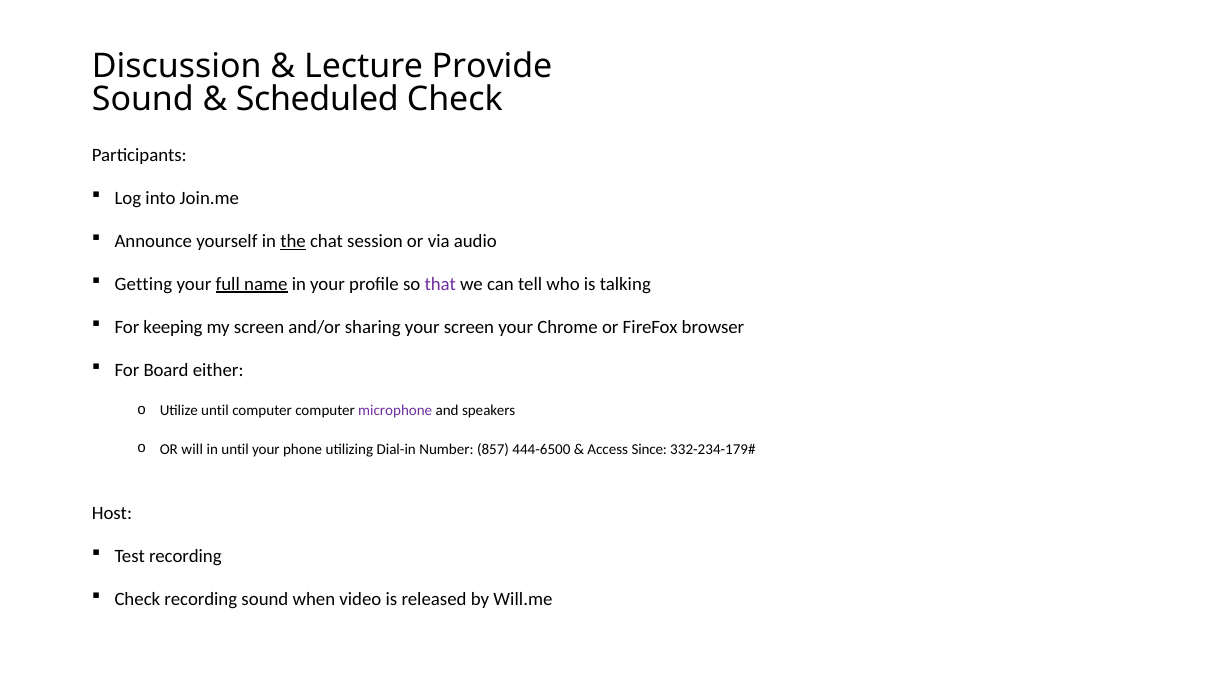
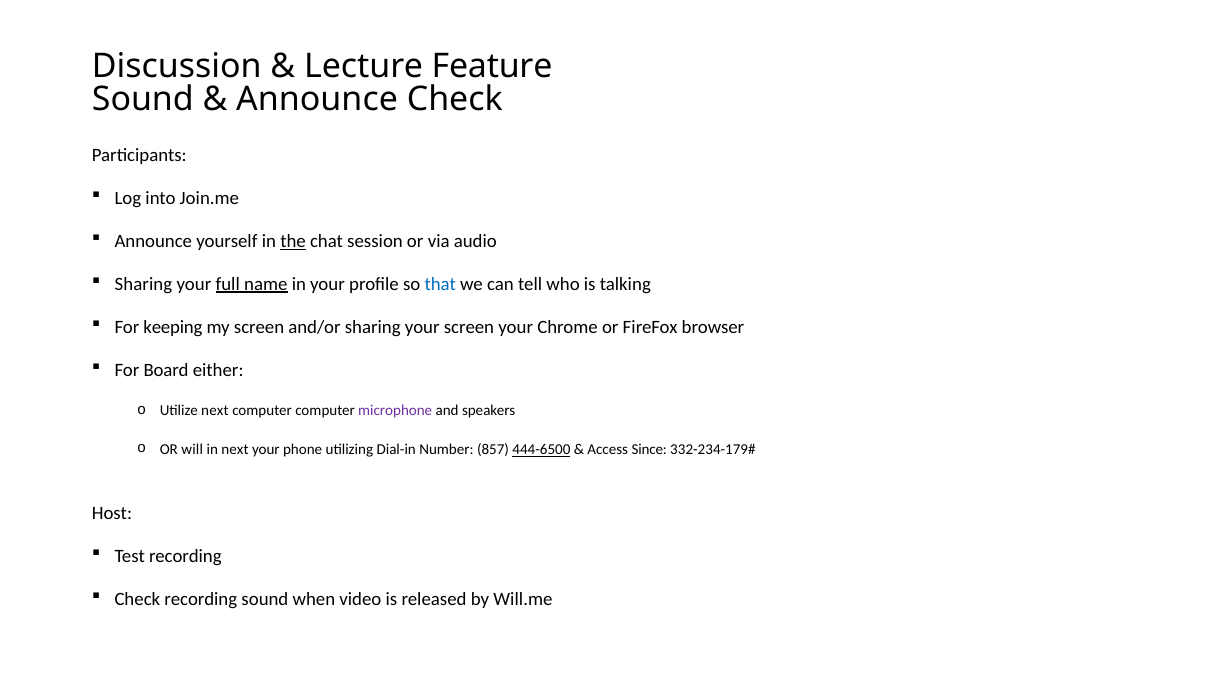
Provide: Provide -> Feature (492, 67)
Scheduled: Scheduled -> Announce (317, 100)
Getting: Getting -> Sharing (143, 284)
that colour: purple -> blue (440, 284)
Utilize until: until -> next (215, 411)
in until: until -> next (235, 450)
444-6500 underline: none -> present (541, 450)
